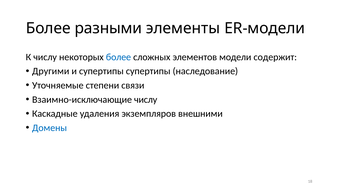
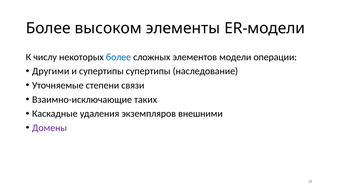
разными: разными -> высоком (108, 28)
содержит: содержит -> операции (275, 57)
Взаимно-исключающие числу: числу -> таких (146, 100)
Домены colour: blue -> purple (50, 128)
